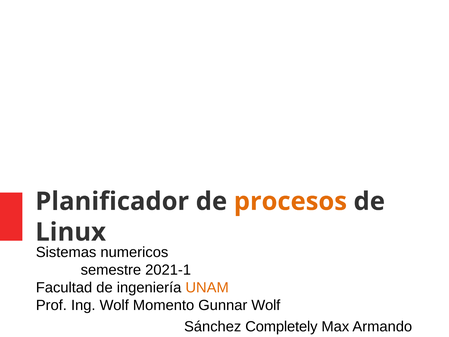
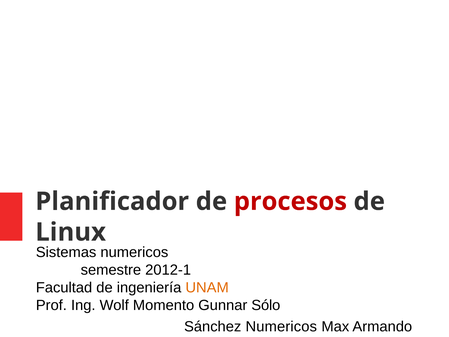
procesos colour: orange -> red (290, 201)
2021-1: 2021-1 -> 2012-1 (168, 270)
Gunnar Wolf: Wolf -> Sólo (266, 305)
Sánchez Completely: Completely -> Numericos (281, 326)
